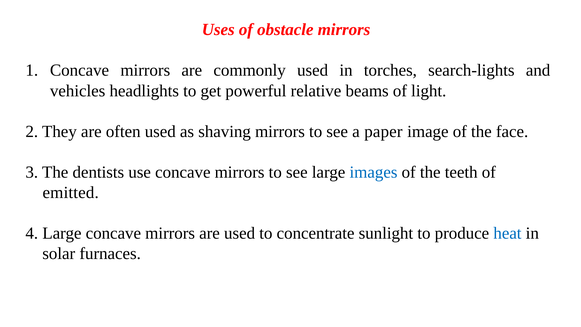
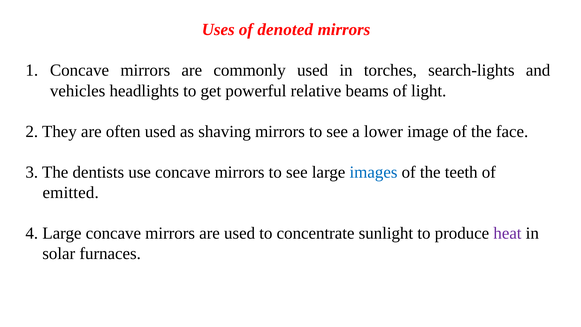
obstacle: obstacle -> denoted (285, 30)
paper: paper -> lower (383, 131)
heat colour: blue -> purple (507, 233)
